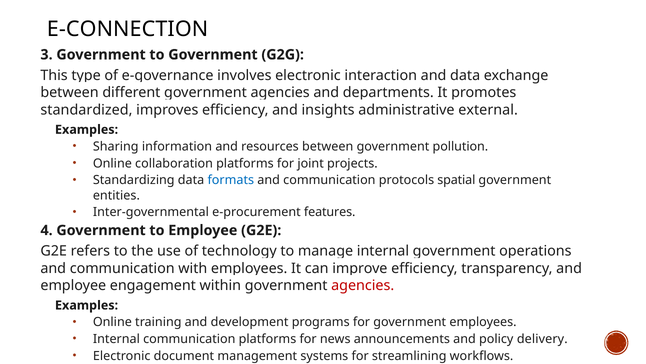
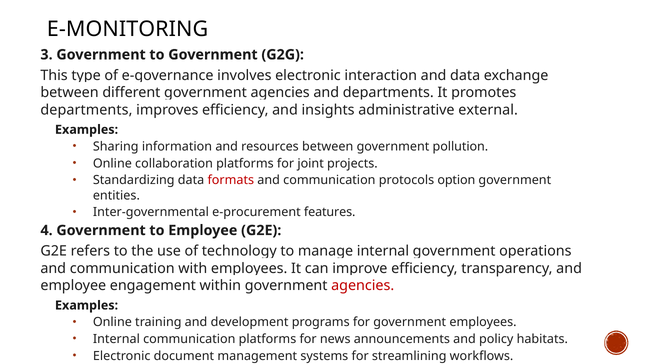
E-CONNECTION: E-CONNECTION -> E-MONITORING (128, 29)
standardized: standardized -> departments (86, 110)
formats colour: blue -> red (231, 180)
spatial: spatial -> option (456, 180)
delivery: delivery -> habitats (542, 339)
